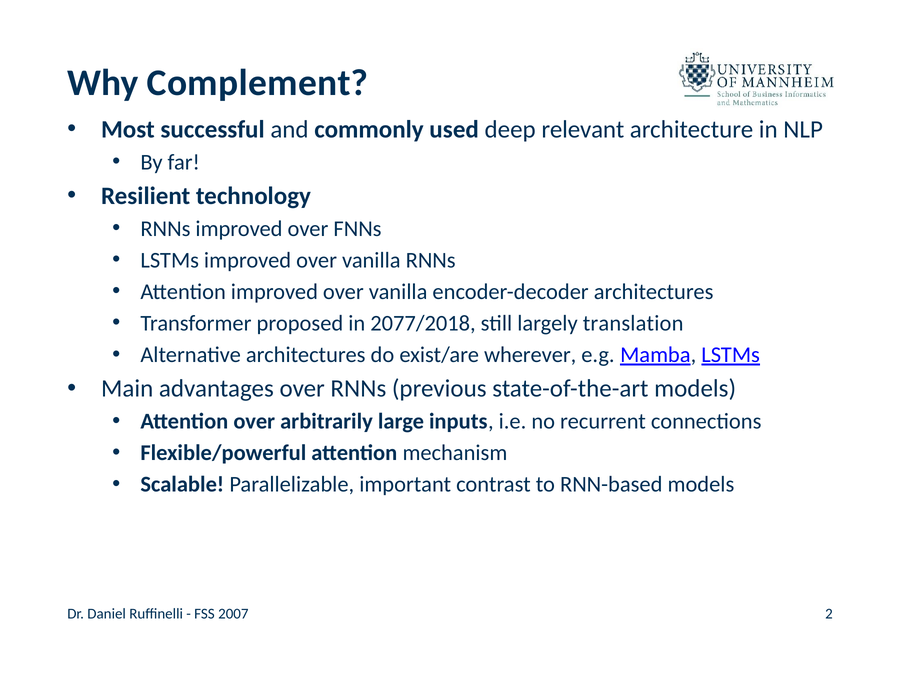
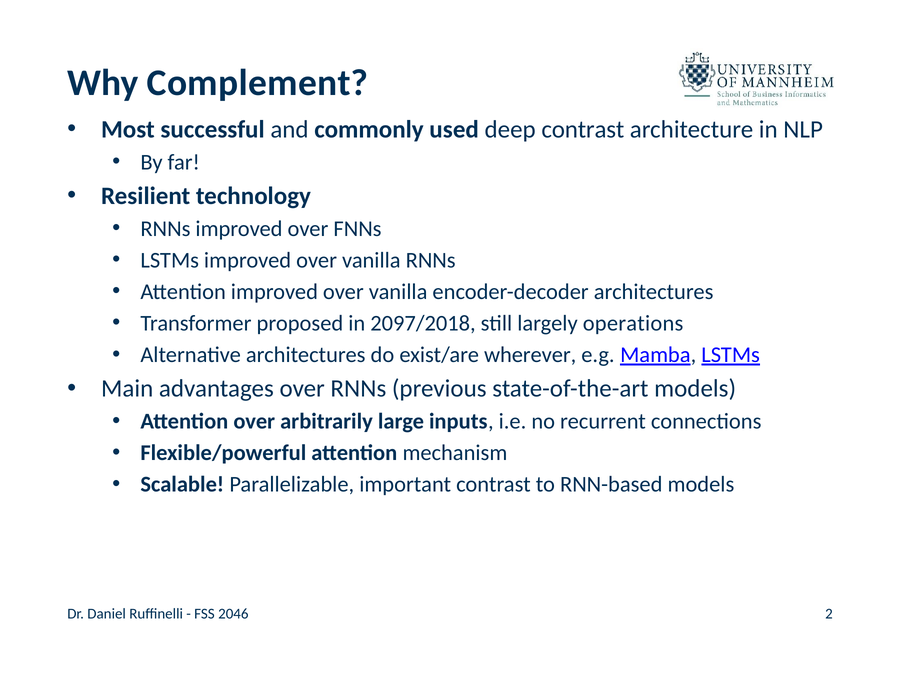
deep relevant: relevant -> contrast (583, 129)
2077/2018: 2077/2018 -> 2097/2018 (423, 323)
translation: translation -> operations (633, 323)
2007: 2007 -> 2046 (233, 614)
